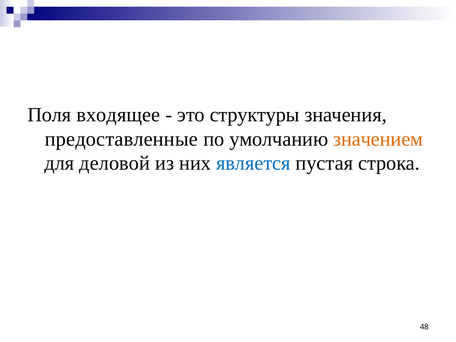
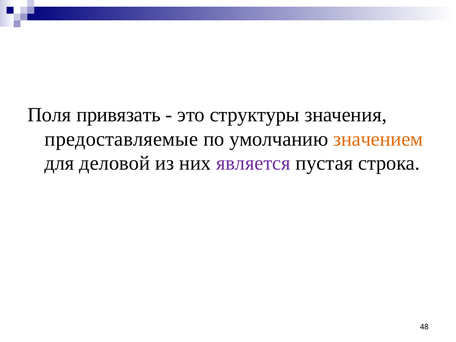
входящее: входящее -> привязать (118, 115)
предоставленные: предоставленные -> предоставляемые (121, 139)
является colour: blue -> purple (253, 163)
